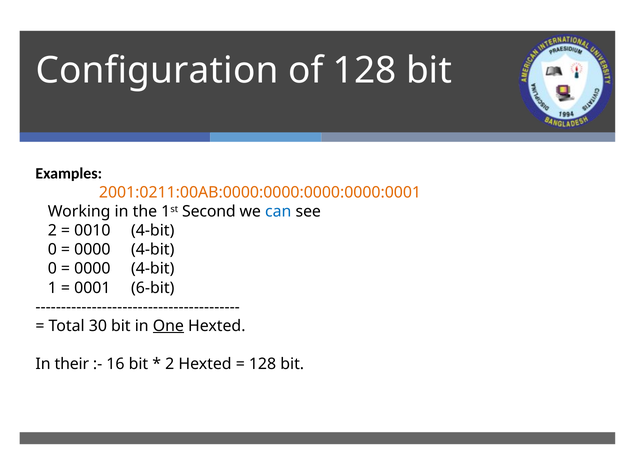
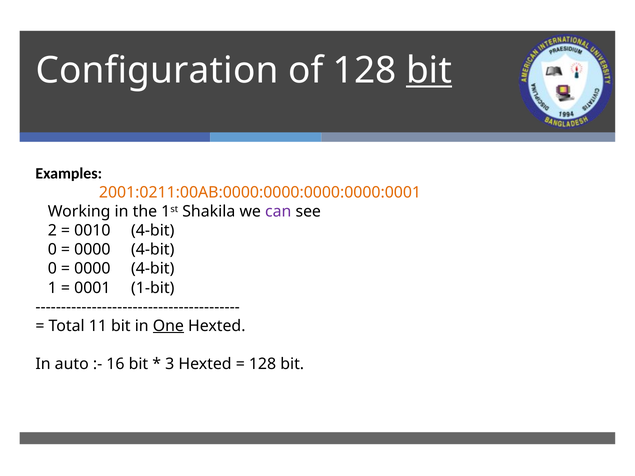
bit underline: none -> present (429, 70)
Second: Second -> Shakila (209, 212)
can colour: blue -> purple (278, 212)
6-bit: 6-bit -> 1-bit (153, 288)
30: 30 -> 11 (98, 326)
their: their -> auto (72, 364)
2: 2 -> 3 (170, 364)
